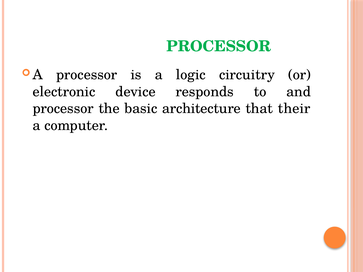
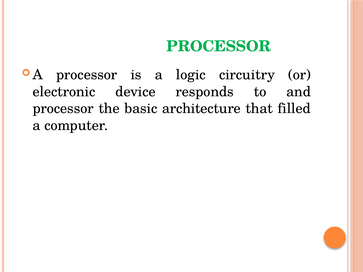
their: their -> filled (294, 109)
